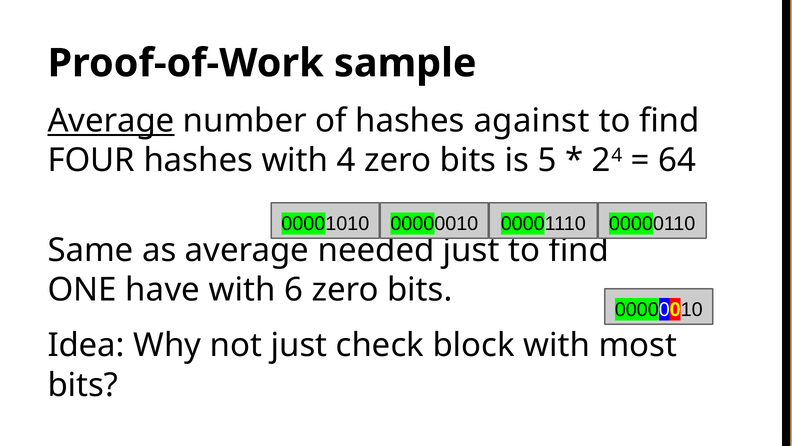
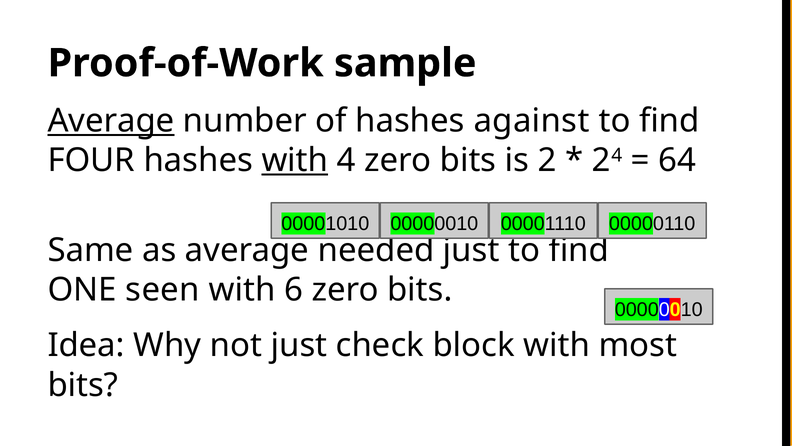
with underline: none -> present (295, 160)
5: 5 -> 2 (547, 160)
have: have -> seen (163, 290)
